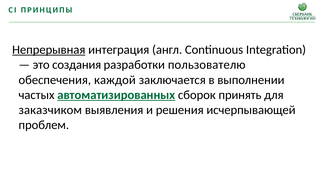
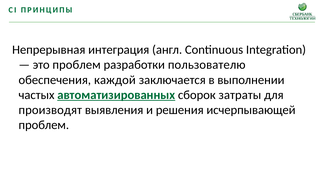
Непрерывная underline: present -> none (49, 50)
это создания: создания -> проблем (77, 65)
принять: принять -> затраты (240, 95)
заказчиком: заказчиком -> производят (50, 110)
